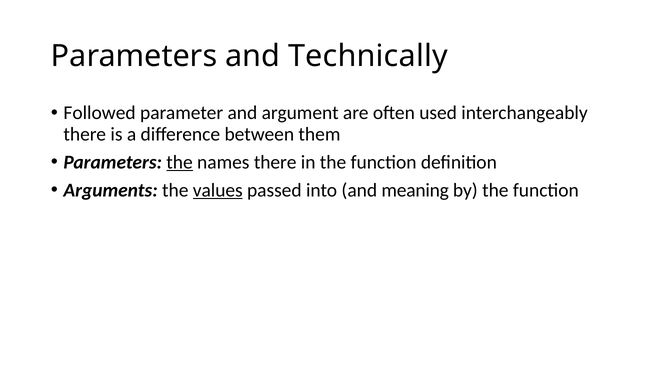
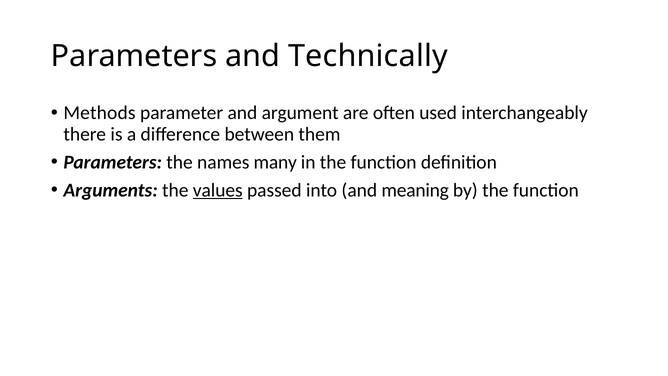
Followed: Followed -> Methods (99, 113)
the underline: present -> none (180, 162)
names there: there -> many (275, 162)
